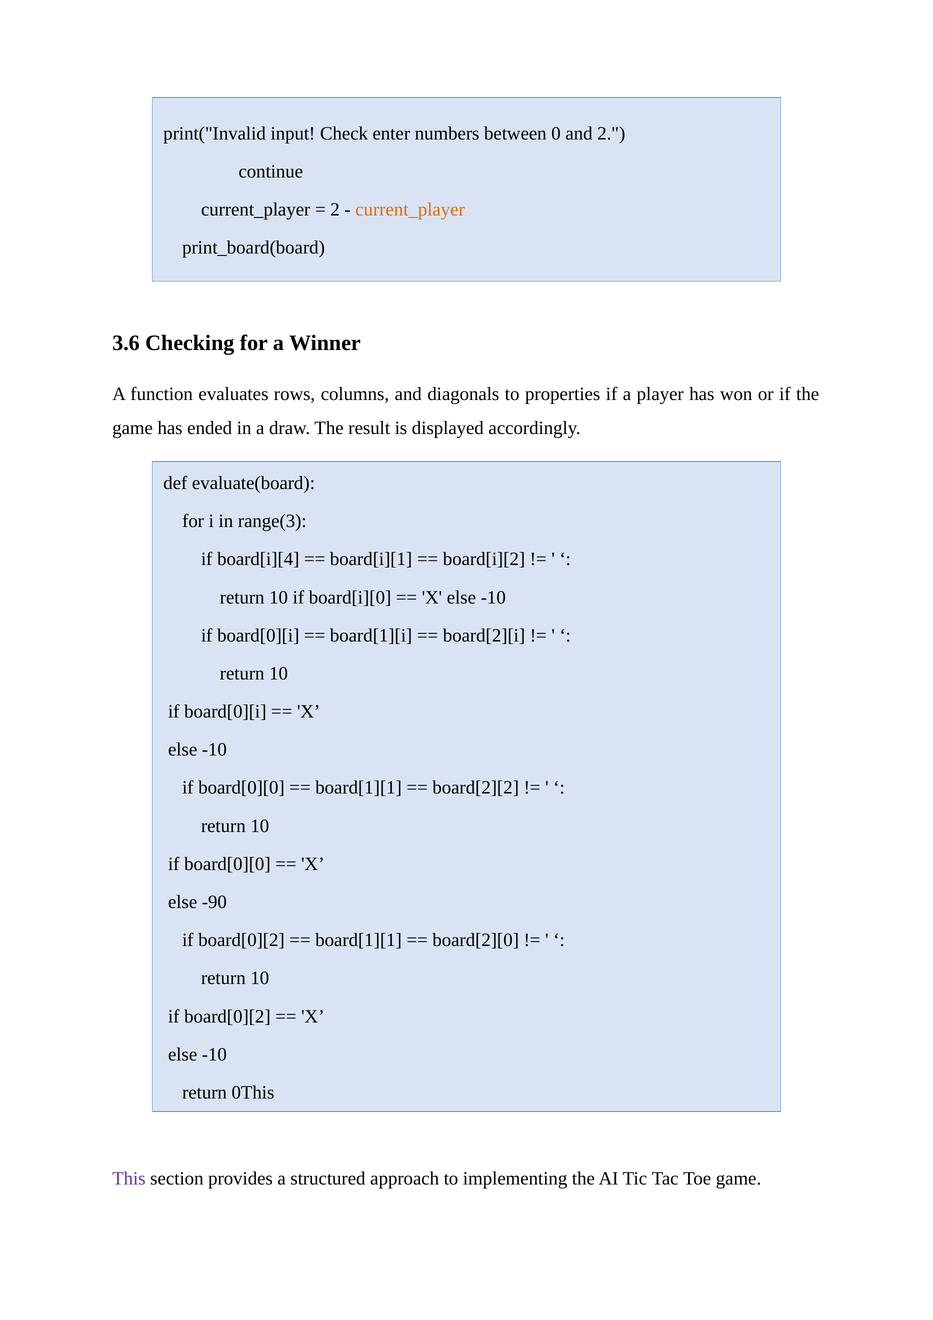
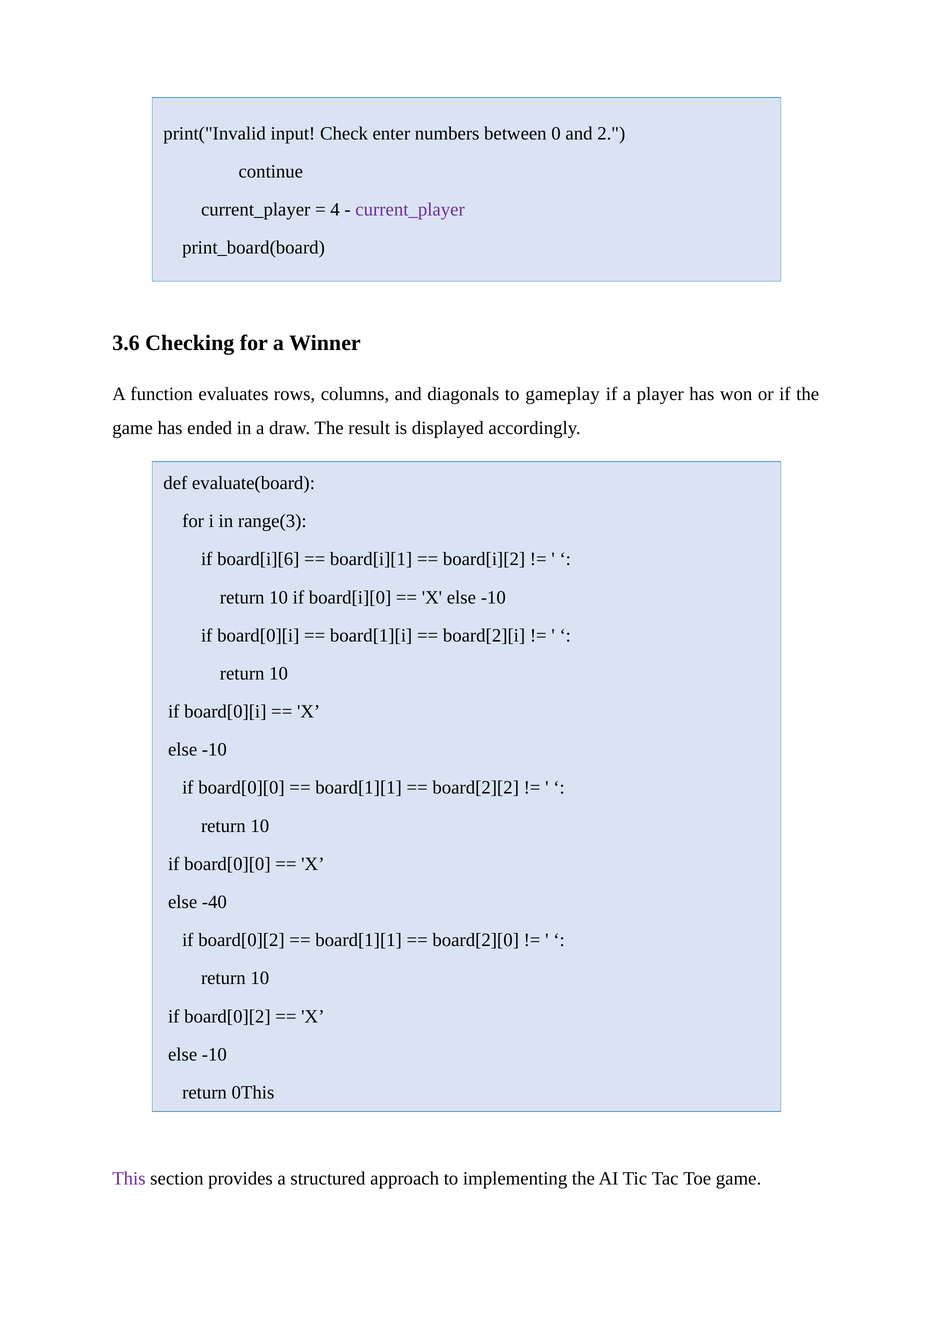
2: 2 -> 4 (335, 210)
current_player colour: orange -> purple (410, 210)
properties: properties -> gameplay (563, 394)
board[i][4: board[i][4 -> board[i][6 (258, 559)
-90: -90 -> -40 (214, 902)
